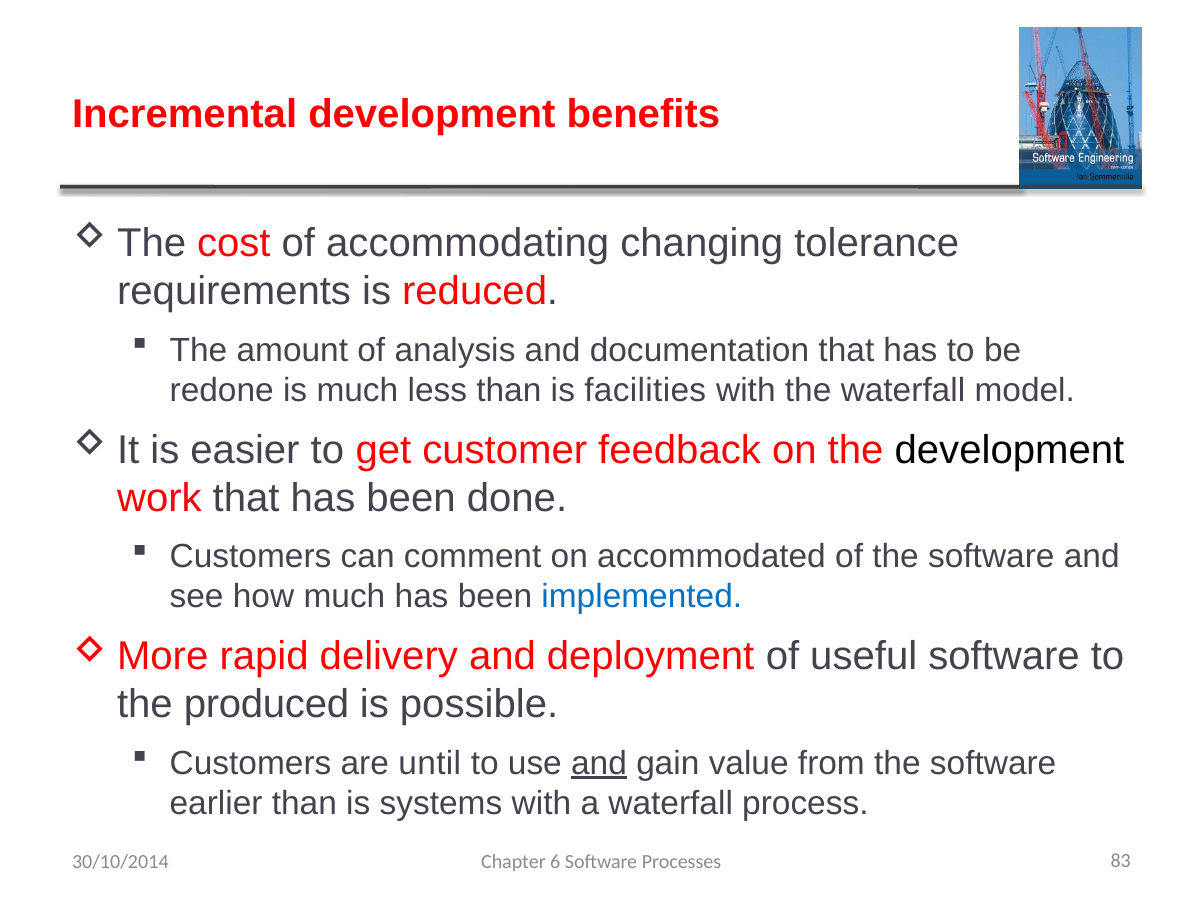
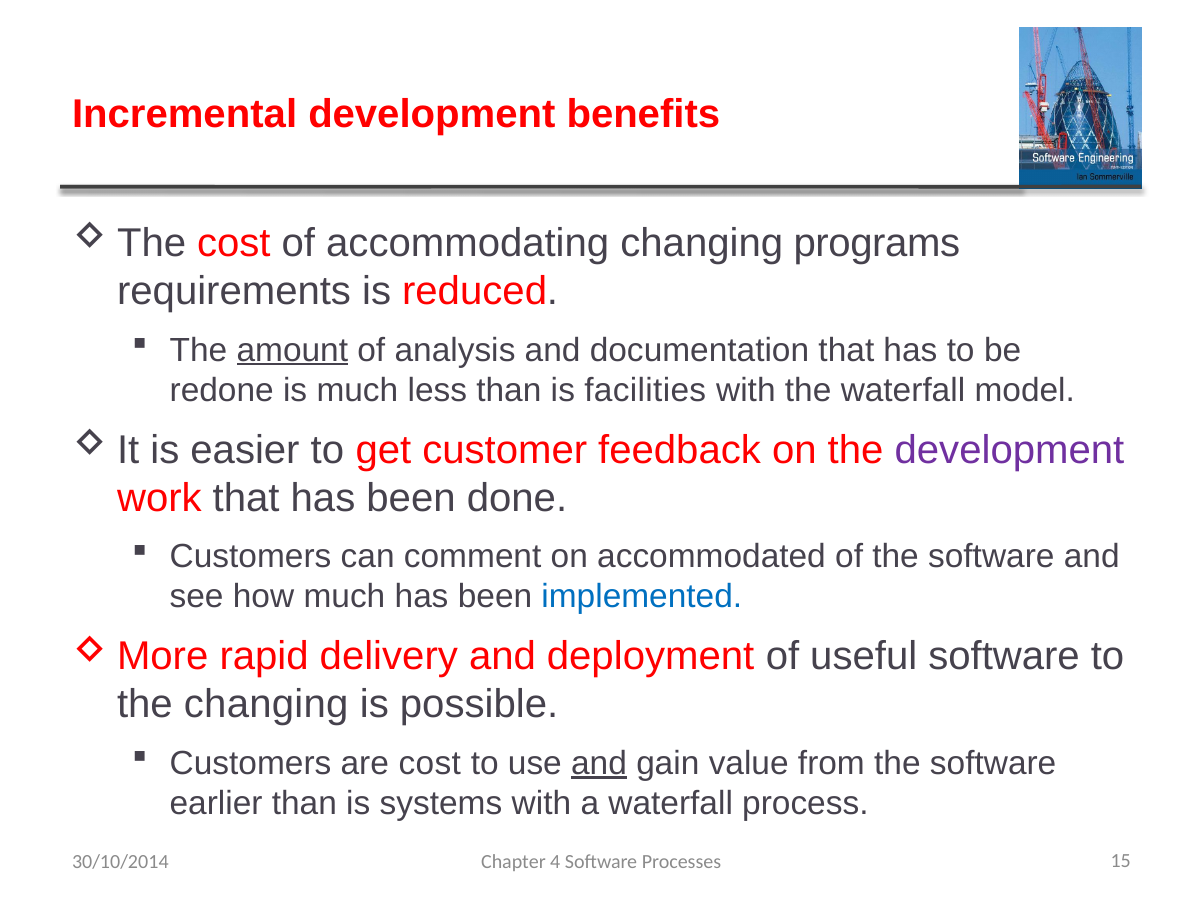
tolerance: tolerance -> programs (877, 243)
amount underline: none -> present (292, 350)
development colour: black -> purple (1009, 450)
the produced: produced -> changing (266, 705)
are until: until -> cost (430, 763)
6: 6 -> 4 (555, 862)
83: 83 -> 15 (1121, 861)
